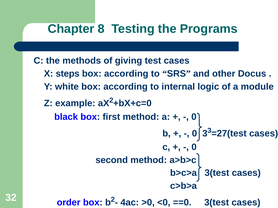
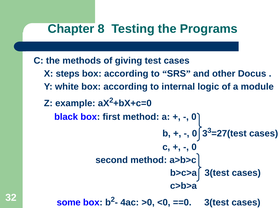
order: order -> some (69, 203)
